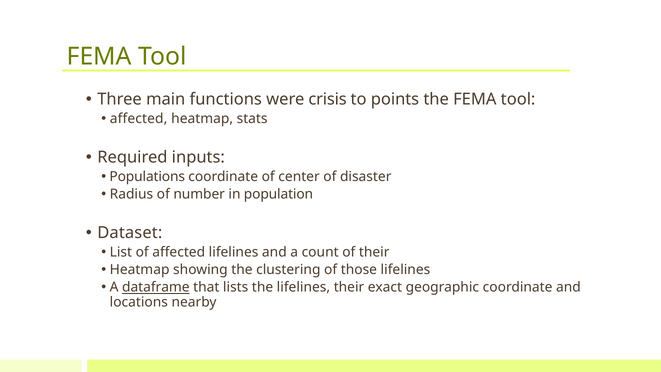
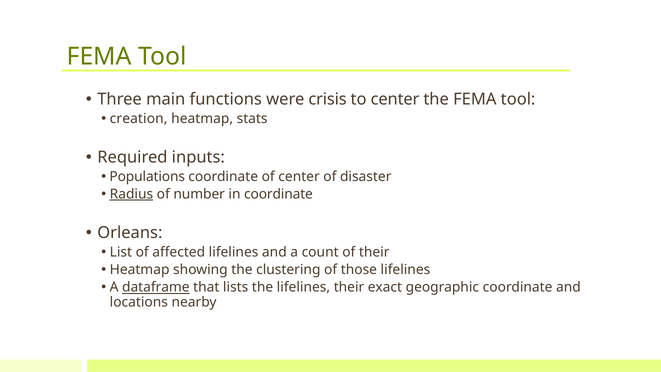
to points: points -> center (395, 99)
affected: affected -> creation (139, 119)
Radius underline: none -> present (131, 194)
in population: population -> coordinate (278, 194)
Dataset: Dataset -> Orleans (130, 233)
